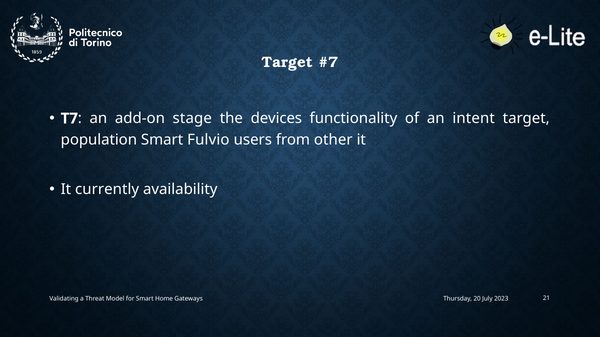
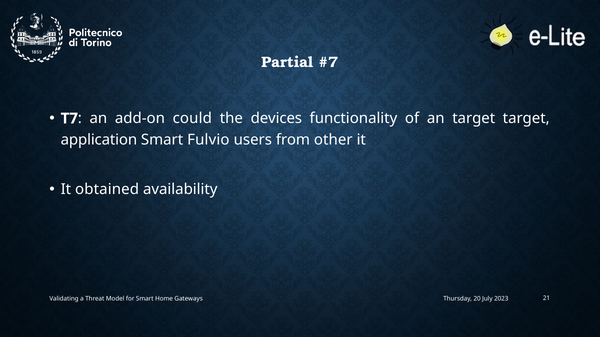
Target: Target -> Partial (287, 63)
stage: stage -> could (192, 119)
an intent: intent -> target (474, 119)
population: population -> application (99, 140)
currently: currently -> obtained (107, 190)
